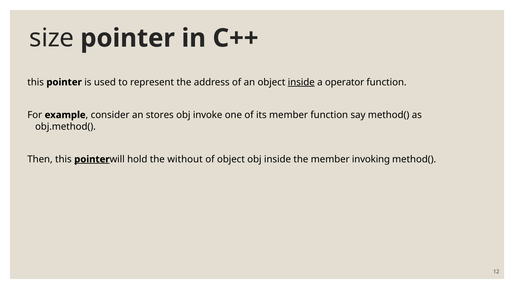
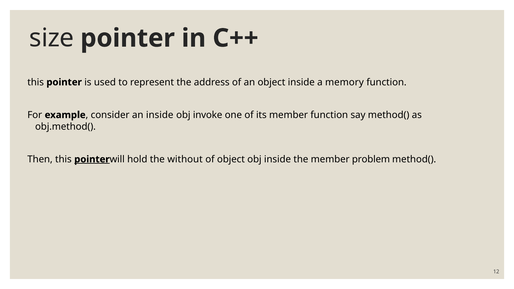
inside underline: present -> none (301, 82)
operator: operator -> memory (344, 82)
an stores: stores -> inside (160, 115)
invoking: invoking -> problem (371, 159)
